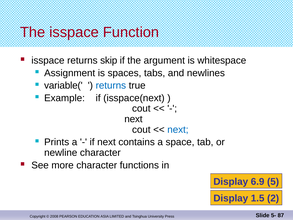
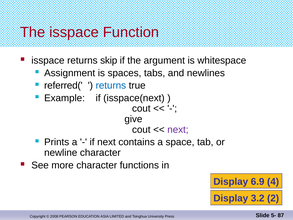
variable(: variable( -> referred( (63, 85)
next: next -> give (133, 119)
next colour: blue -> purple (178, 130)
5: 5 -> 4 (273, 181)
1.5: 1.5 -> 3.2 (258, 198)
